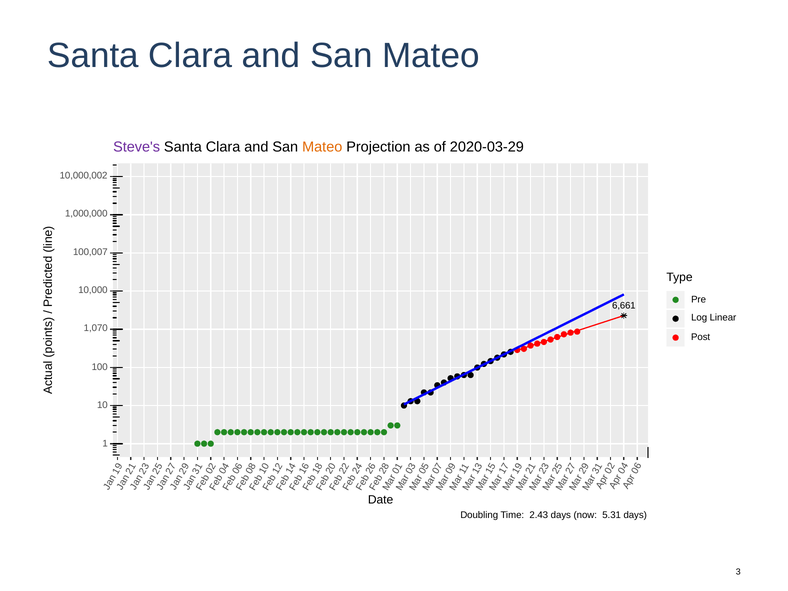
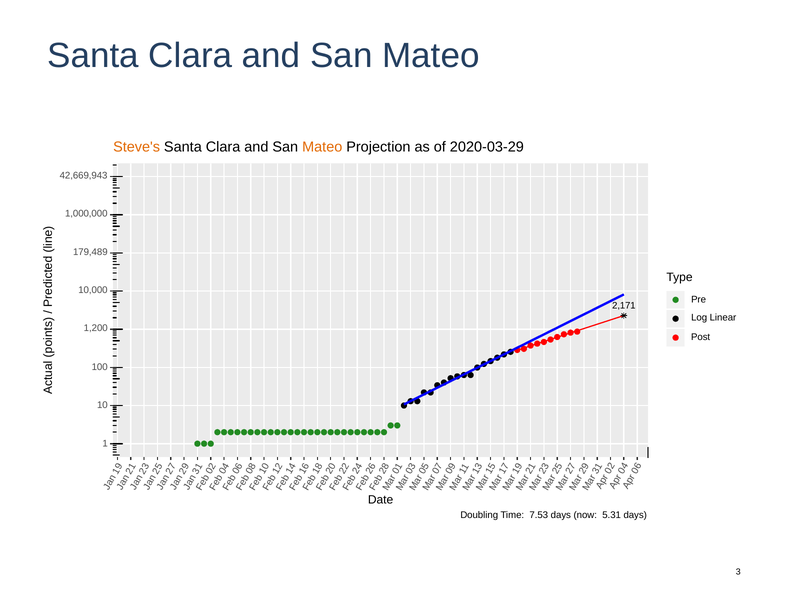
Steve's colour: purple -> orange (137, 147)
10,000,002: 10,000,002 -> 42,669,943 (84, 176)
100,007: 100,007 -> 179,489 (90, 252)
6,661: 6,661 -> 2,171 (624, 306)
1,070: 1,070 -> 1,200 (96, 328)
2.43: 2.43 -> 7.53 (539, 515)
